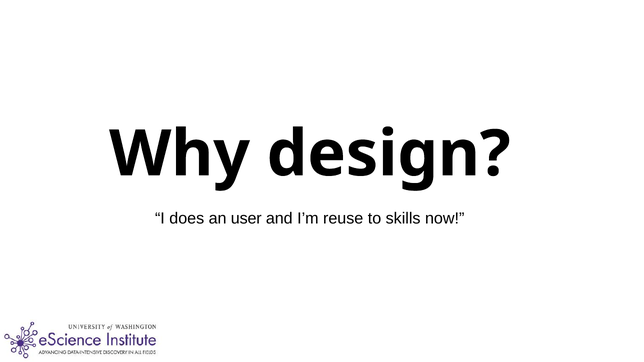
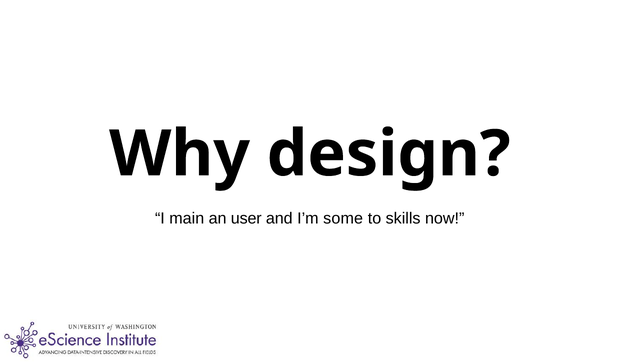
does: does -> main (187, 218)
reuse: reuse -> some (343, 218)
